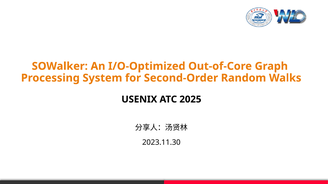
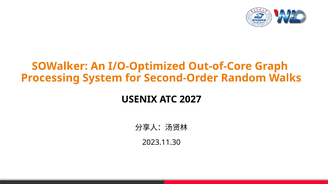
2025: 2025 -> 2027 (190, 100)
